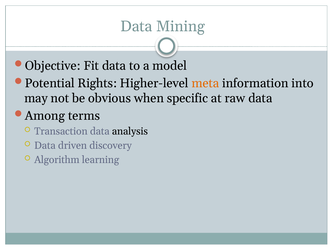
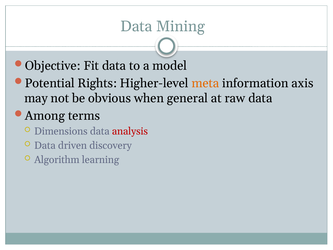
into: into -> axis (302, 83)
specific: specific -> general (187, 98)
Transaction: Transaction -> Dimensions (61, 131)
analysis colour: black -> red (130, 131)
